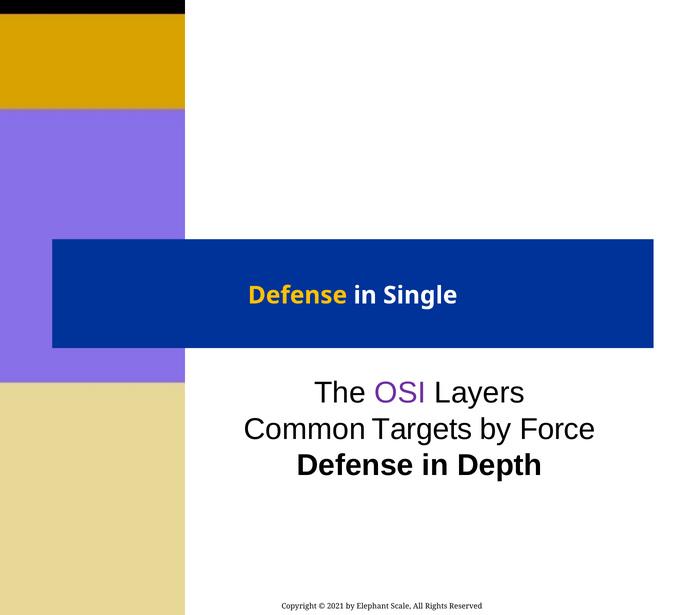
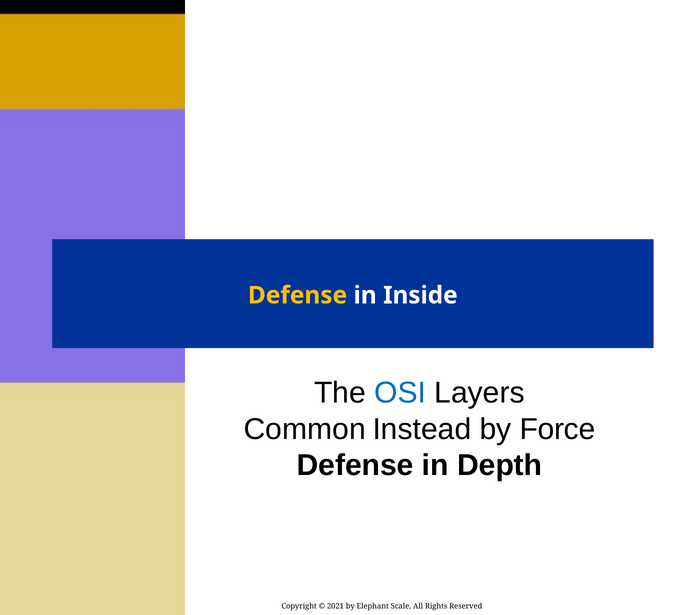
Single: Single -> Inside (420, 295)
OSI colour: purple -> blue (400, 393)
Targets: Targets -> Instead (422, 429)
